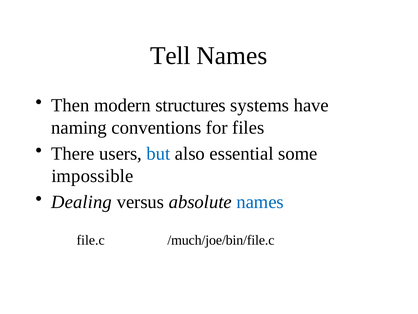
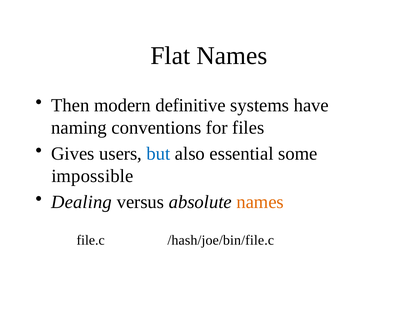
Tell: Tell -> Flat (170, 56)
structures: structures -> definitive (191, 105)
There: There -> Gives (73, 153)
names colour: blue -> orange (260, 202)
/much/joe/bin/file.c: /much/joe/bin/file.c -> /hash/joe/bin/file.c (221, 240)
